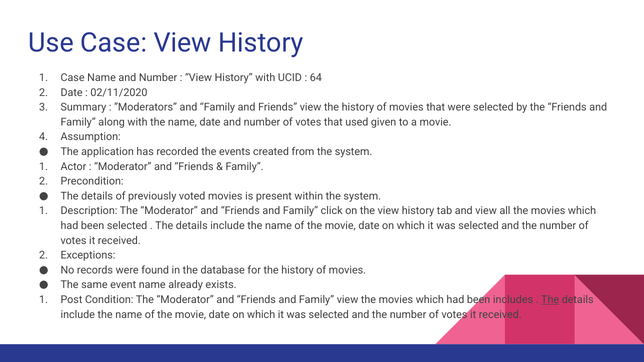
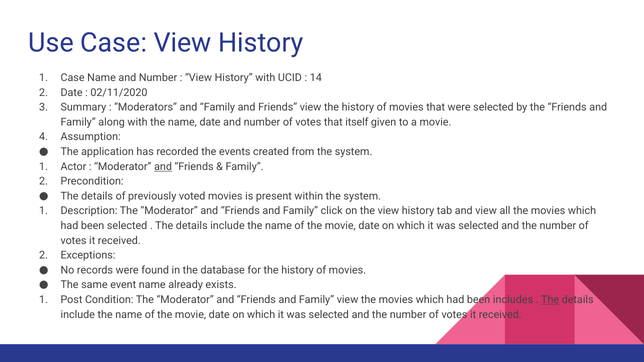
64: 64 -> 14 (316, 78)
used: used -> itself (357, 122)
and underline: none -> present (163, 167)
